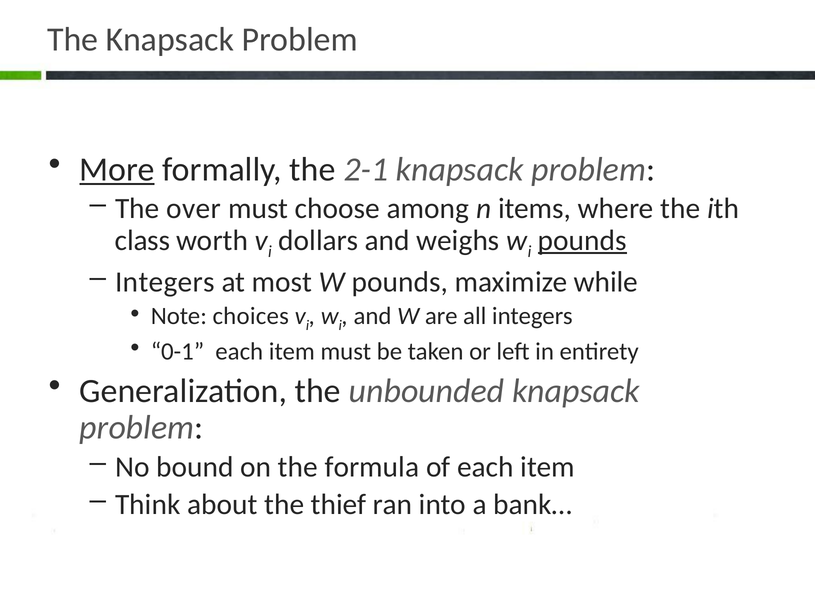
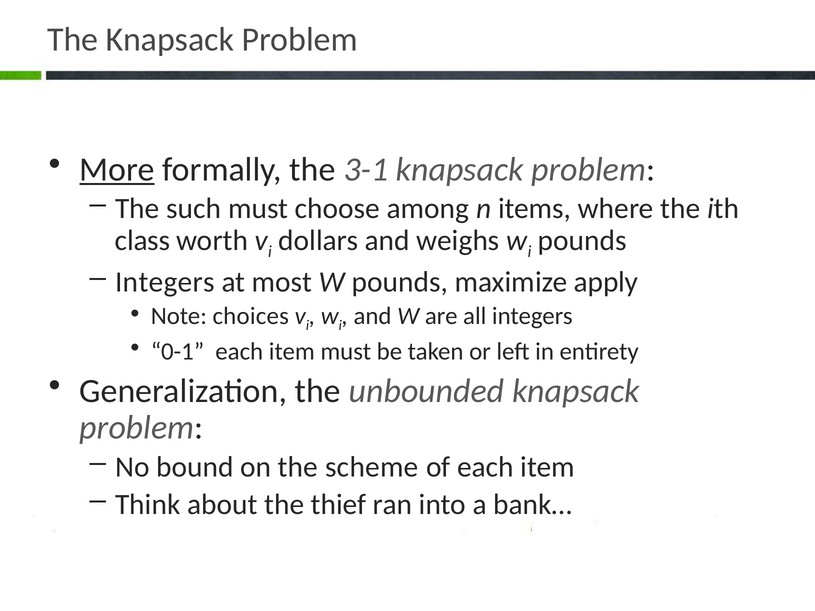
2-1: 2-1 -> 3-1 (366, 169)
over: over -> such (194, 209)
pounds underline: present -> none (582, 241)
while: while -> apply (606, 282)
formula: formula -> scheme (372, 467)
